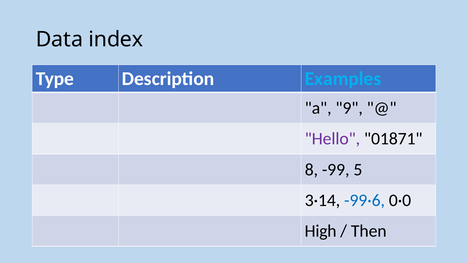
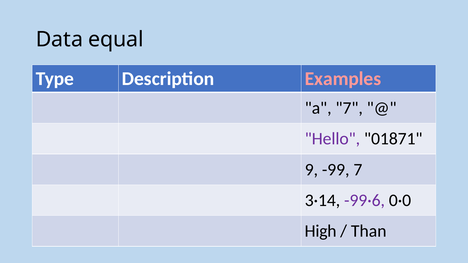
index: index -> equal (116, 39)
Examples colour: light blue -> pink (343, 79)
a 9: 9 -> 7 (349, 108)
8: 8 -> 9 (311, 170)
-99 5: 5 -> 7 (358, 170)
-99·6 colour: blue -> purple (365, 201)
Then: Then -> Than (369, 231)
